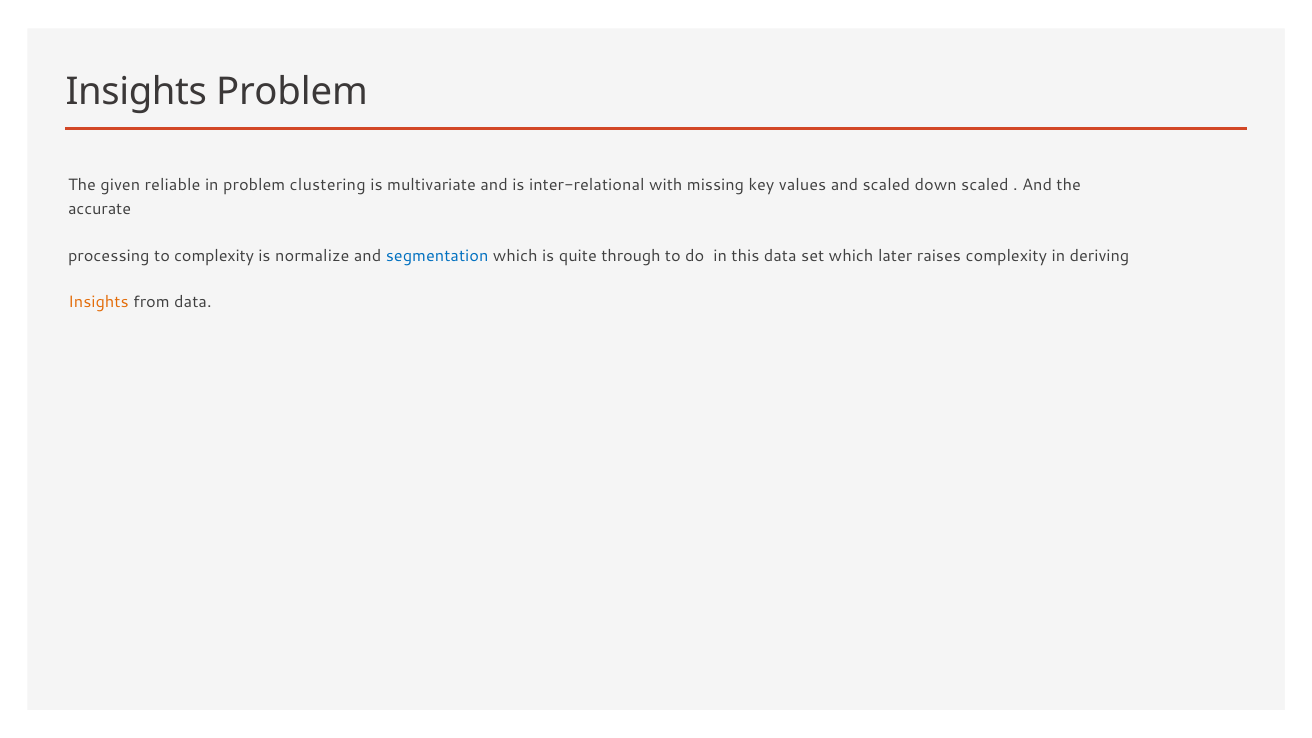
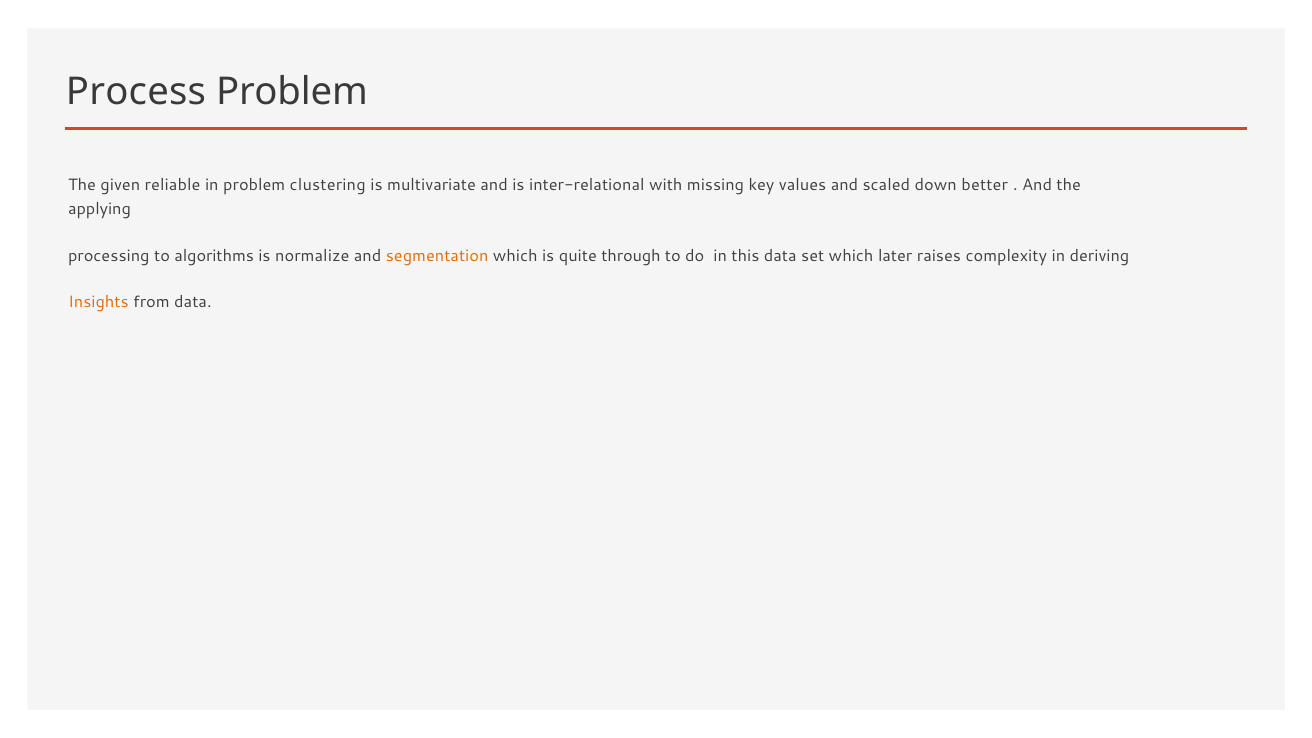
Insights: Insights -> Process (136, 92)
down scaled: scaled -> better (985, 185)
accurate: accurate -> applying (100, 209)
to complexity: complexity -> algorithms (214, 256)
segmentation colour: blue -> orange (437, 256)
